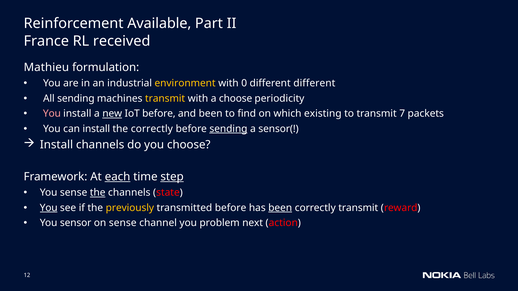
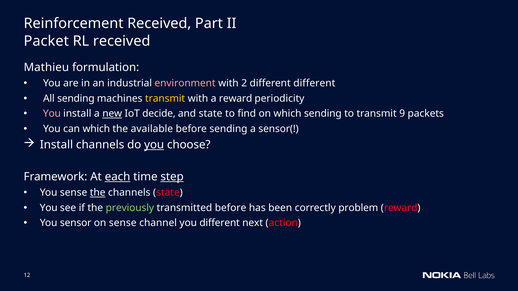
Reinforcement Available: Available -> Received (159, 24)
France: France -> Packet (46, 41)
environment colour: yellow -> pink (185, 83)
0: 0 -> 2 (244, 83)
a choose: choose -> reward (236, 99)
IoT before: before -> decide (159, 114)
and been: been -> state (211, 114)
which existing: existing -> sending (323, 114)
7: 7 -> 9 (402, 114)
can install: install -> which (96, 129)
the correctly: correctly -> available (152, 129)
sending underline: present -> none (228, 129)
you underline: none -> present (154, 145)
You underline: present -> none (49, 208)
previously colour: yellow -> light green (130, 208)
been underline: present -> none (280, 208)
correctly transmit: transmit -> problem (358, 208)
you problem: problem -> different (220, 223)
